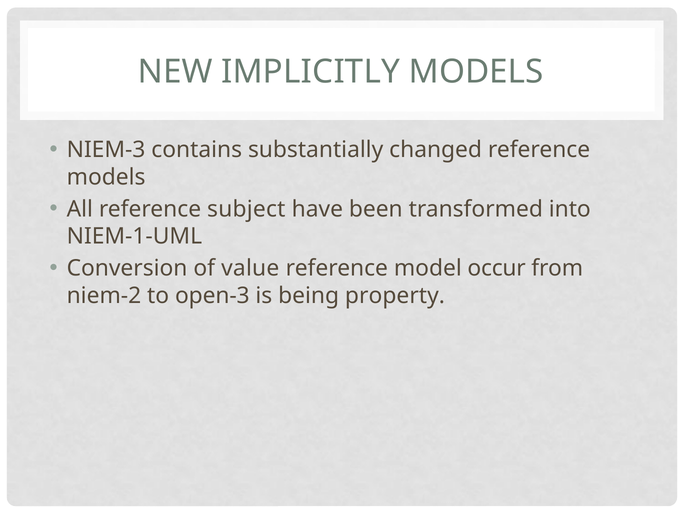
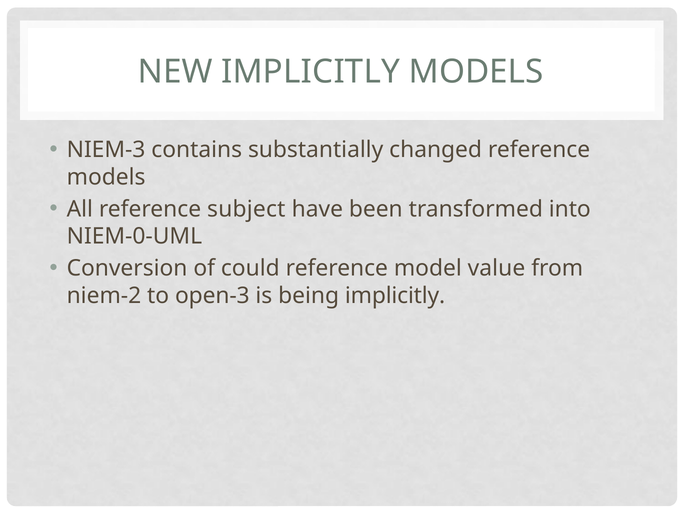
NIEM-1-UML: NIEM-1-UML -> NIEM-0-UML (134, 236)
value: value -> could (250, 268)
occur: occur -> value (496, 268)
being property: property -> implicitly (395, 296)
